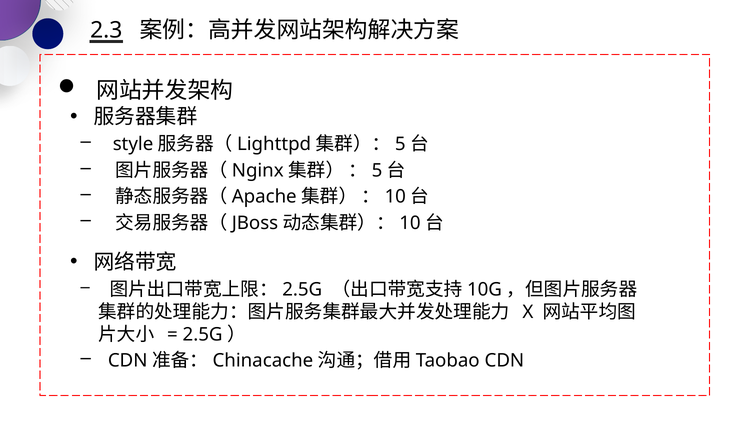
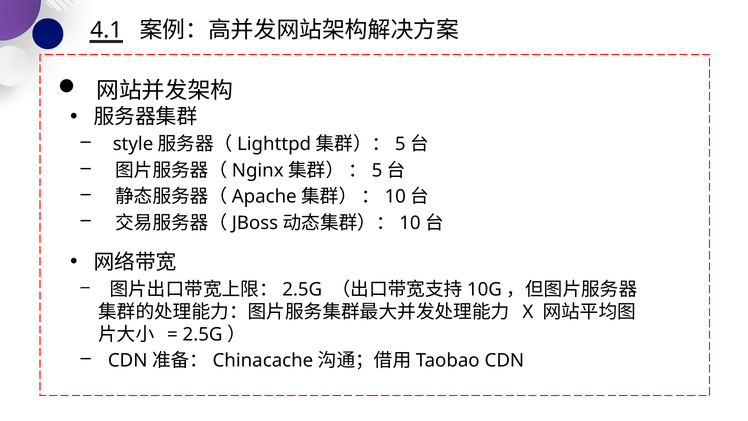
2.3: 2.3 -> 4.1 (106, 30)
